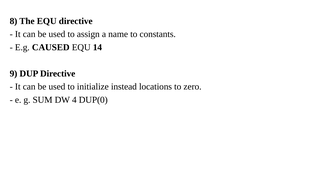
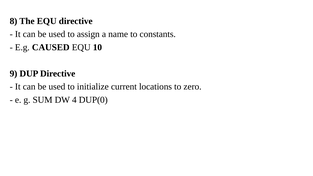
14: 14 -> 10 (97, 47)
instead: instead -> current (124, 87)
